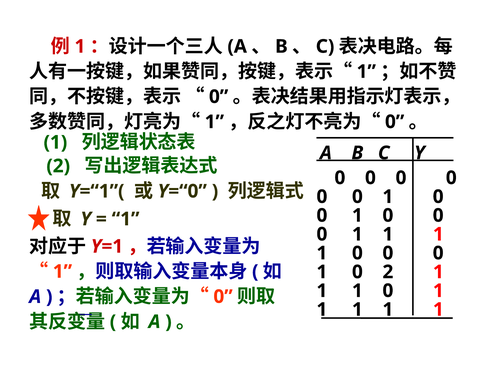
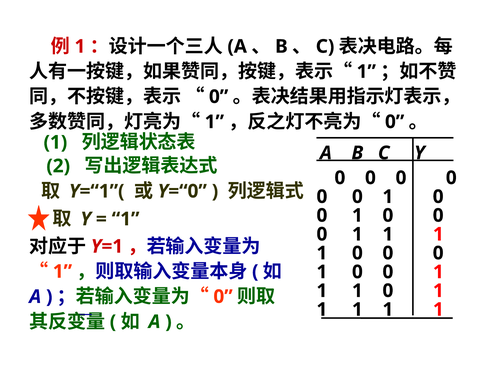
2: 2 -> 0 (388, 272)
